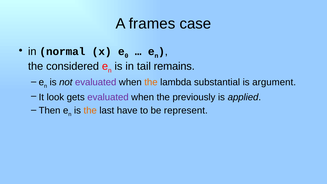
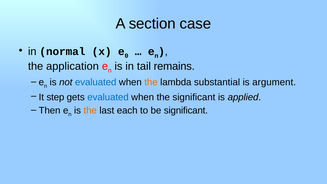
frames: frames -> section (152, 24)
considered: considered -> application (73, 66)
evaluated colour: purple -> blue (96, 82)
look: look -> step (55, 97)
evaluated colour: purple -> blue (108, 97)
the previously: previously -> significant (194, 97)
have: have -> each (127, 111)
be represent: represent -> significant (186, 111)
